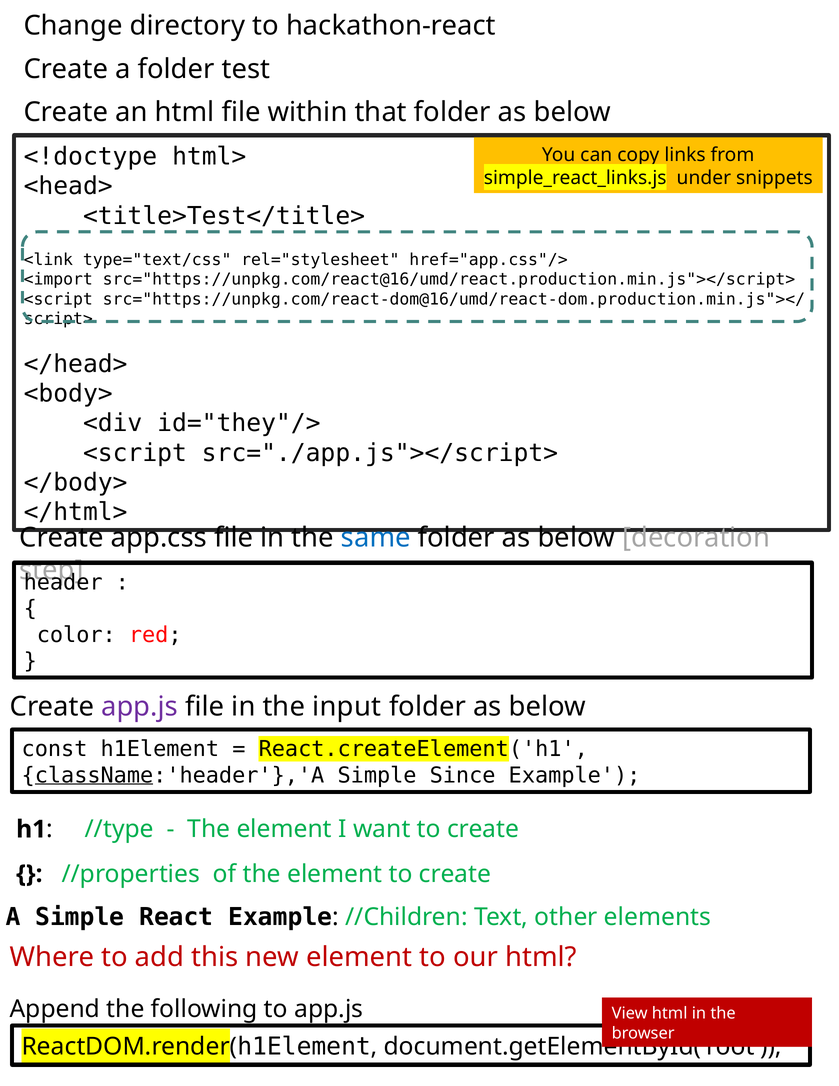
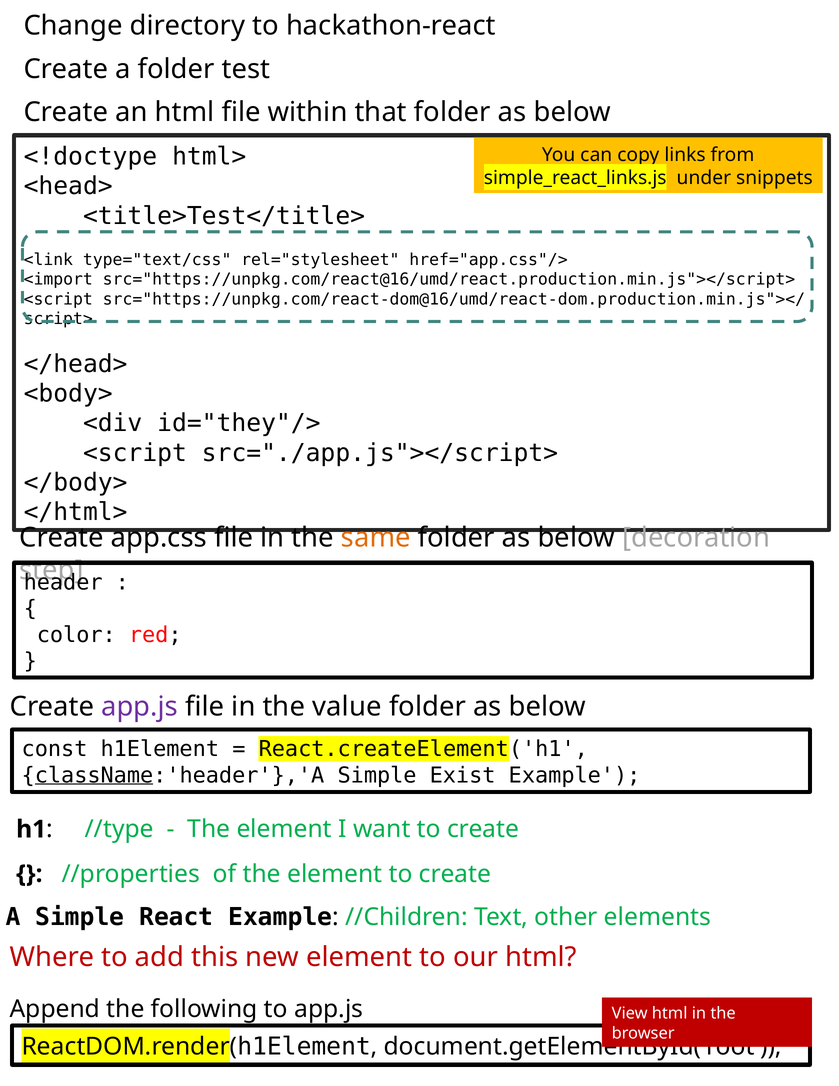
same colour: blue -> orange (376, 537)
input: input -> value (347, 706)
Since: Since -> Exist (463, 775)
